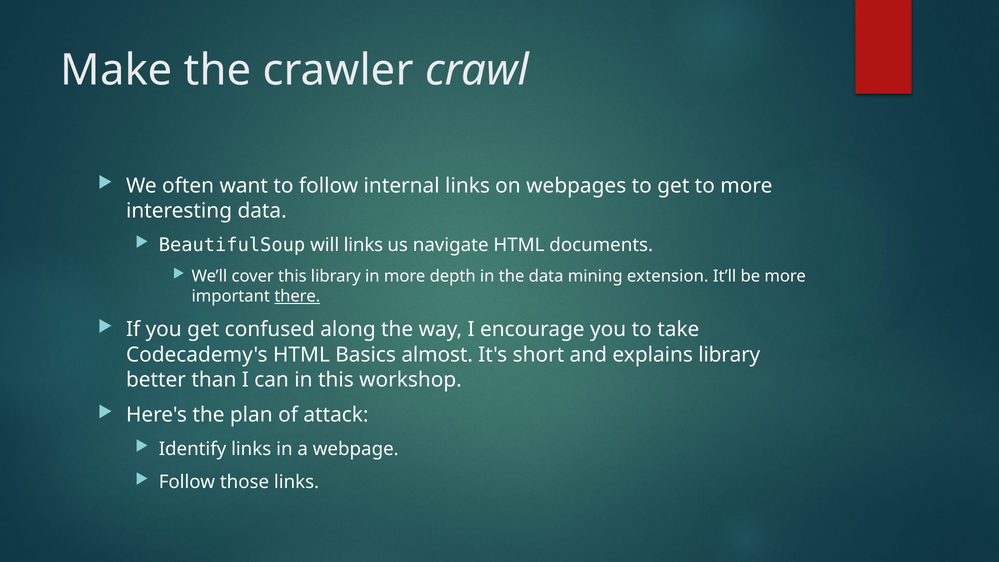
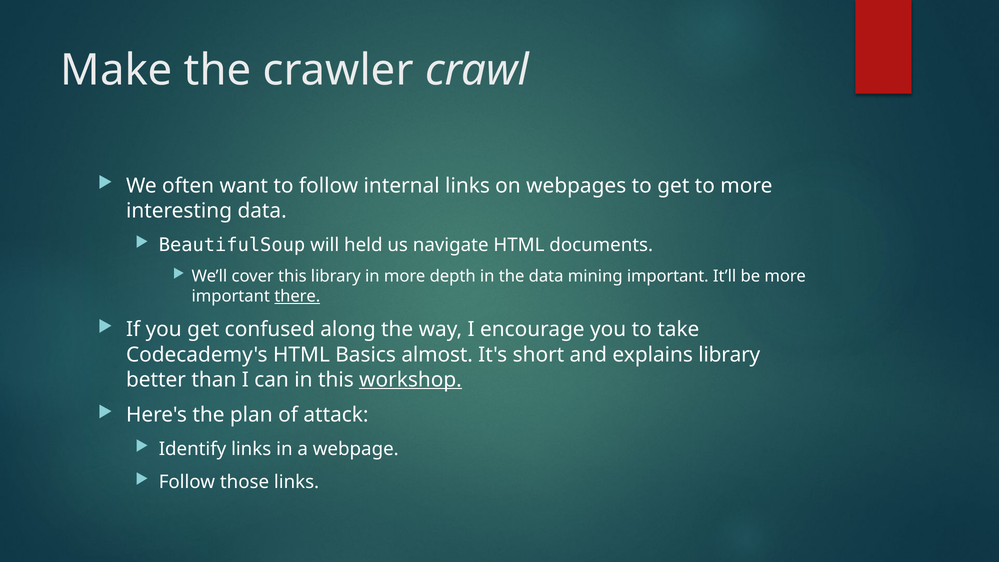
will links: links -> held (363, 245)
mining extension: extension -> important (668, 276)
workshop underline: none -> present (411, 380)
